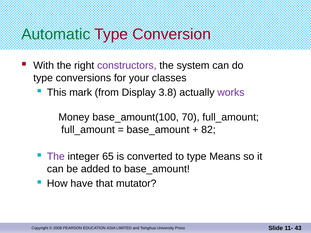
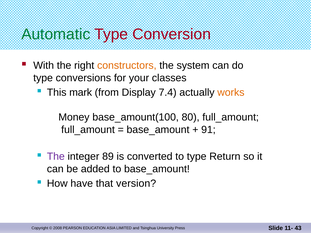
constructors colour: purple -> orange (127, 66)
3.8: 3.8 -> 7.4 (168, 92)
works colour: purple -> orange (231, 92)
70: 70 -> 80 (191, 117)
82: 82 -> 91 (208, 130)
65: 65 -> 89 (108, 157)
Means: Means -> Return (225, 157)
mutator: mutator -> version (136, 184)
